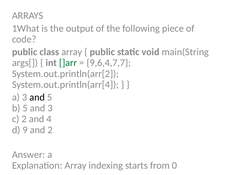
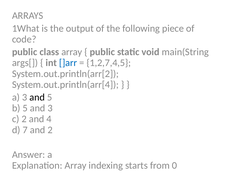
]arr colour: green -> blue (68, 63)
9,6,4,7,7: 9,6,4,7,7 -> 1,2,7,4,5 (109, 63)
9: 9 -> 7 (25, 130)
